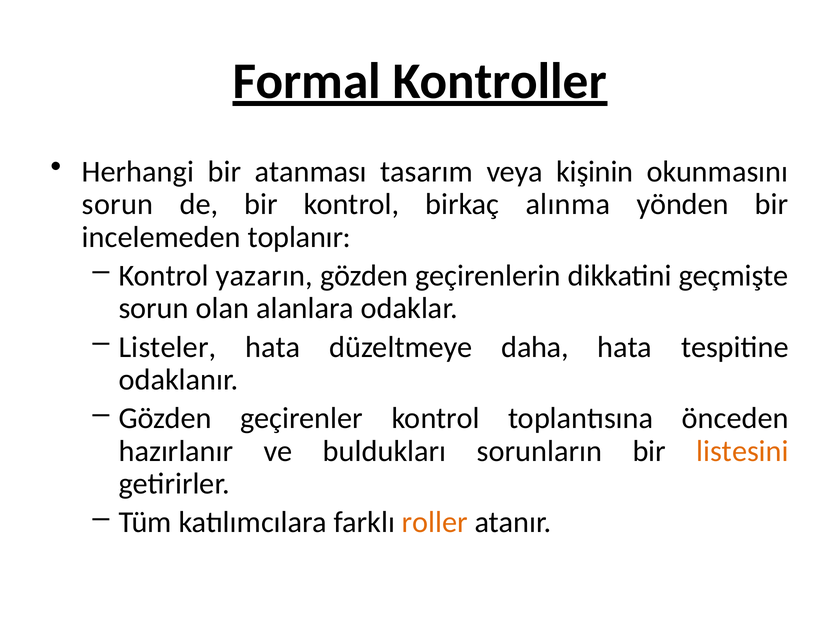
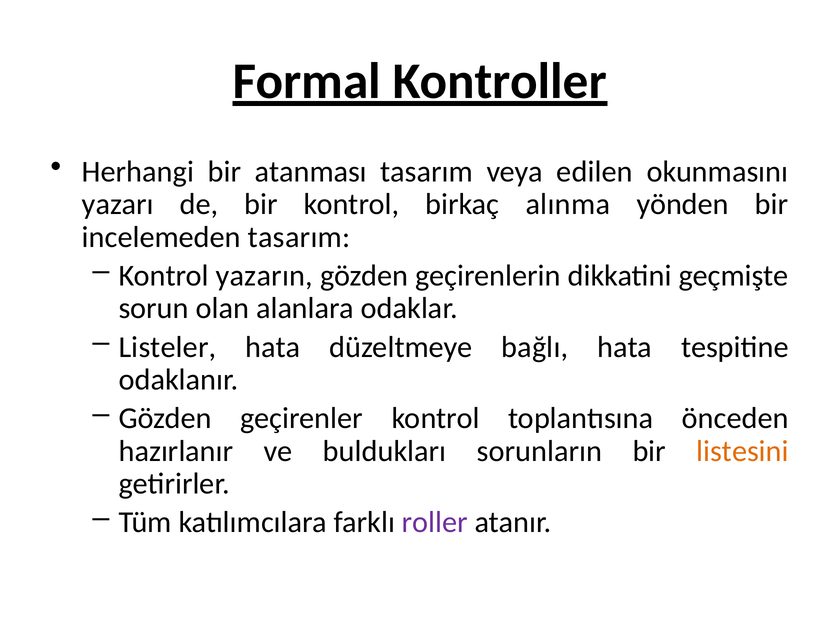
kişinin: kişinin -> edilen (595, 172)
sorun: sorun -> yazarı (118, 204)
incelemeden toplanır: toplanır -> tasarım (299, 237)
daha: daha -> bağlı (535, 347)
roller colour: orange -> purple (435, 522)
